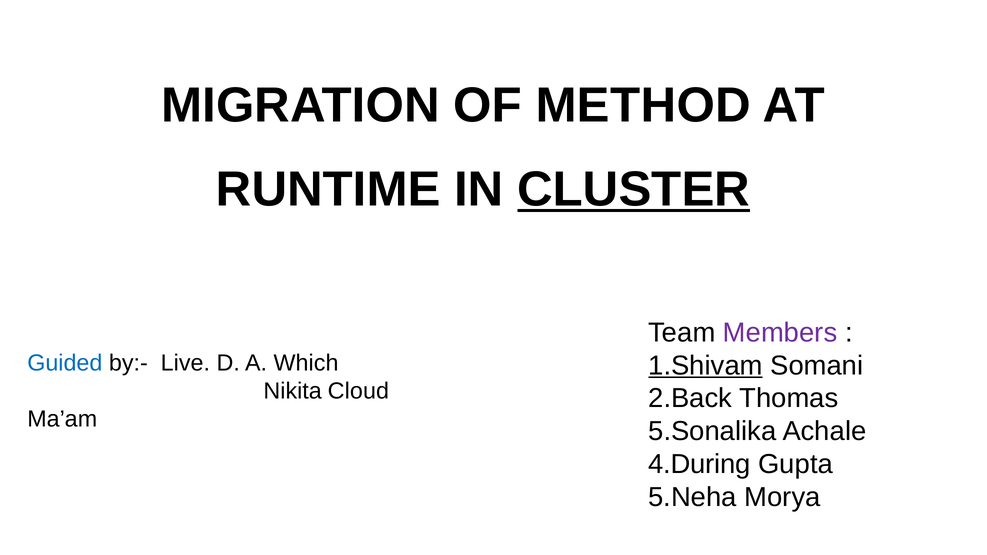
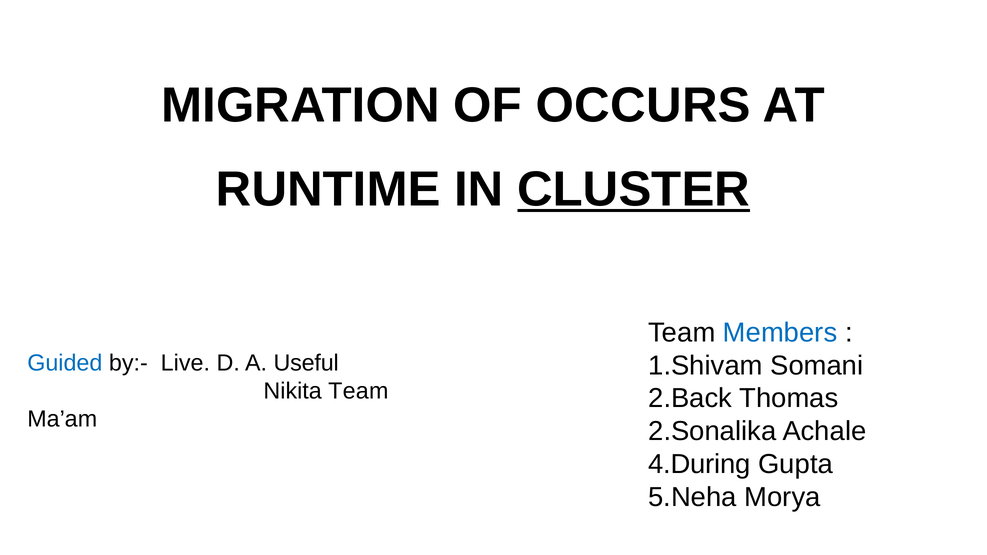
METHOD: METHOD -> OCCURS (643, 106)
Members colour: purple -> blue (780, 333)
Which: Which -> Useful (306, 363)
1.Shivam underline: present -> none (705, 366)
Nikita Cloud: Cloud -> Team (358, 391)
5.Sonalika: 5.Sonalika -> 2.Sonalika (712, 431)
